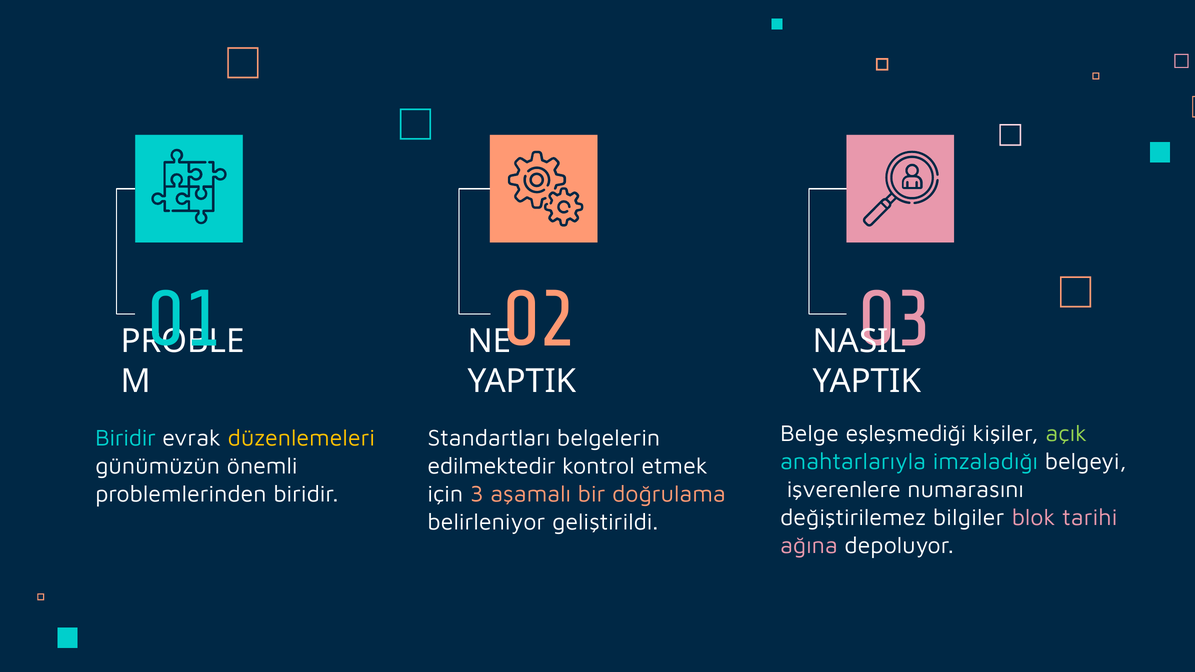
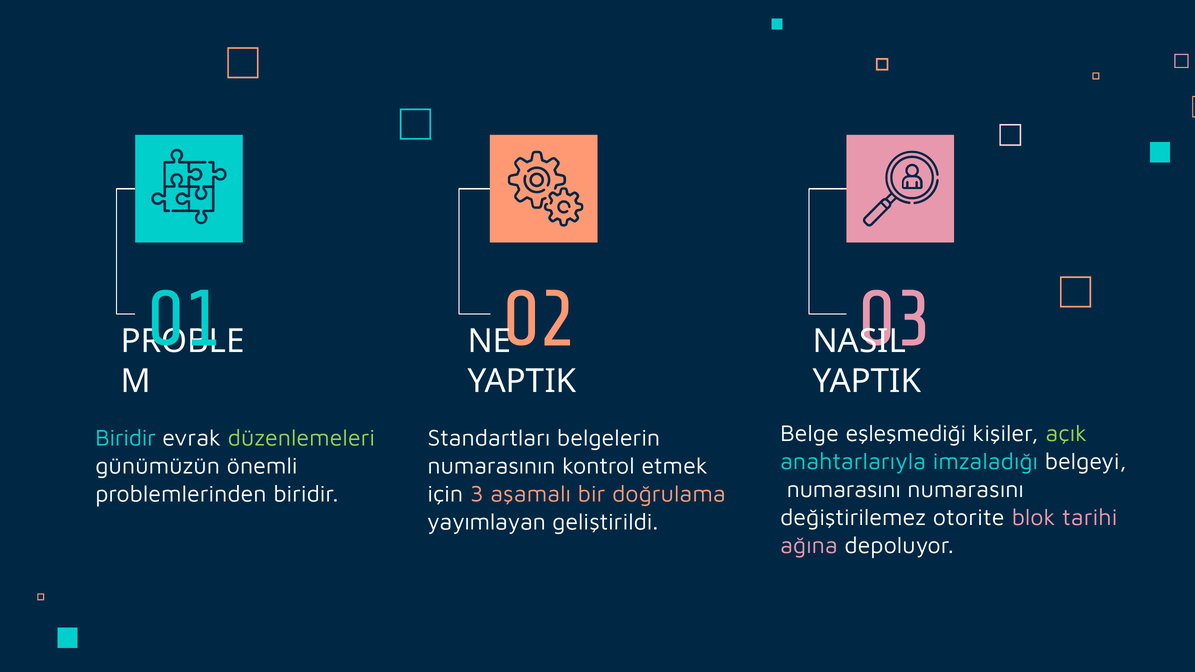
düzenlemeleri colour: yellow -> light green (301, 438)
edilmektedir: edilmektedir -> numarasının (491, 466)
işverenlere: işverenlere -> numarasını (844, 490)
bilgiler: bilgiler -> otorite (969, 518)
belirleniyor: belirleniyor -> yayımlayan (487, 522)
